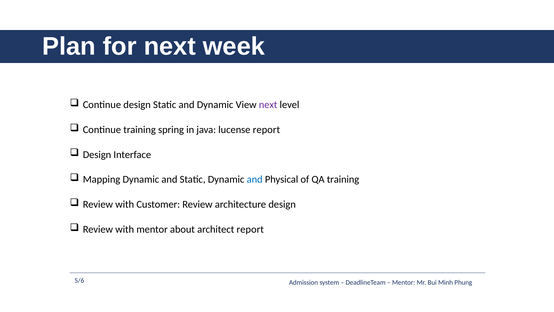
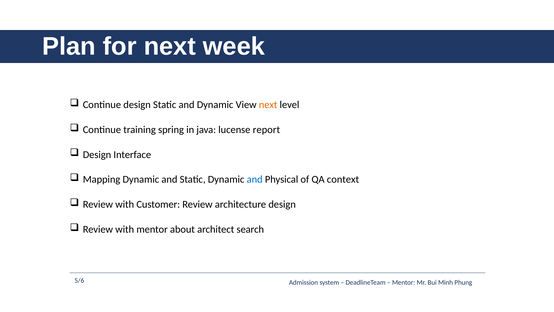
next colour: purple -> orange (268, 105)
QA training: training -> context (343, 179)
architect report: report -> search (250, 229)
